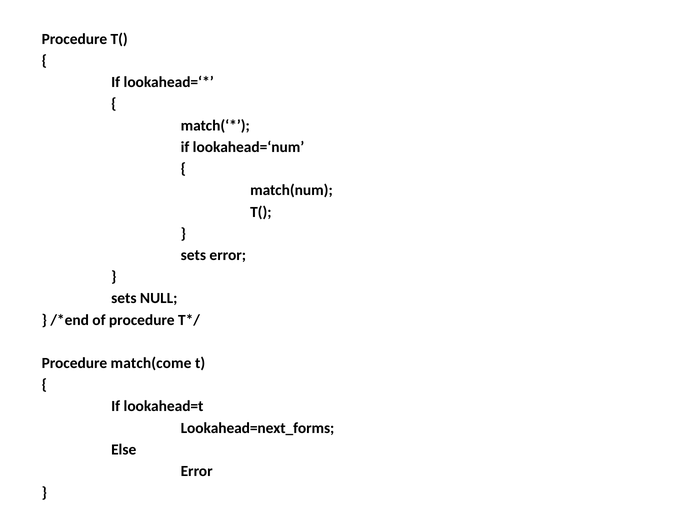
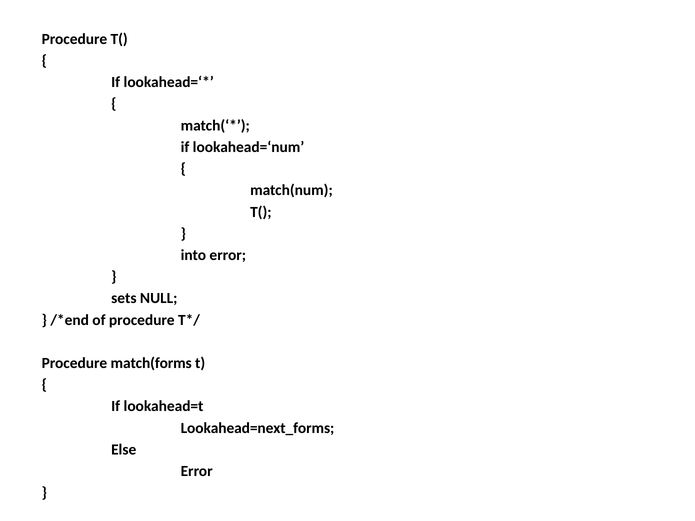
sets: sets -> into (193, 255)
match(come: match(come -> match(forms (151, 363)
